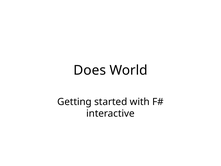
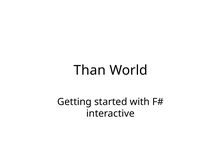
Does: Does -> Than (90, 70)
